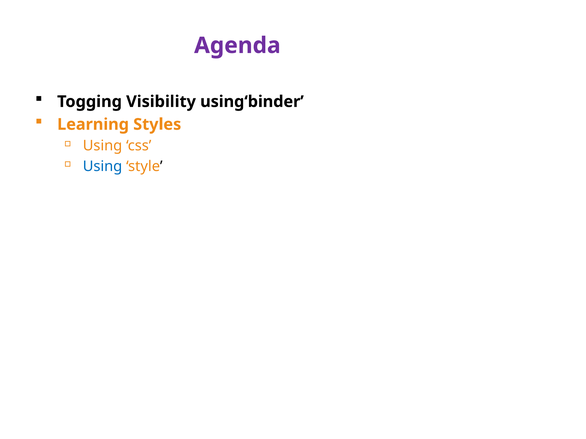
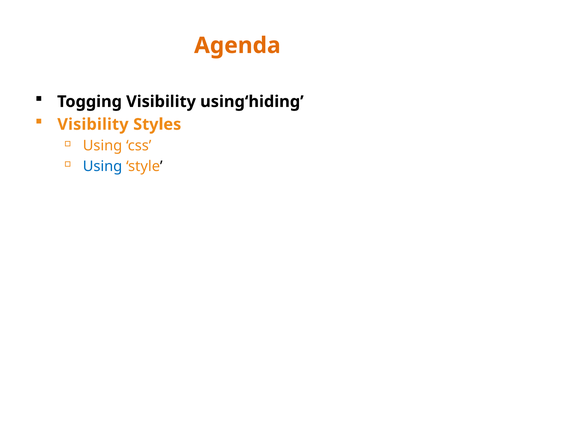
Agenda colour: purple -> orange (237, 46)
using‘binder: using‘binder -> using‘hiding (252, 102)
Learning: Learning -> Visibility (93, 125)
